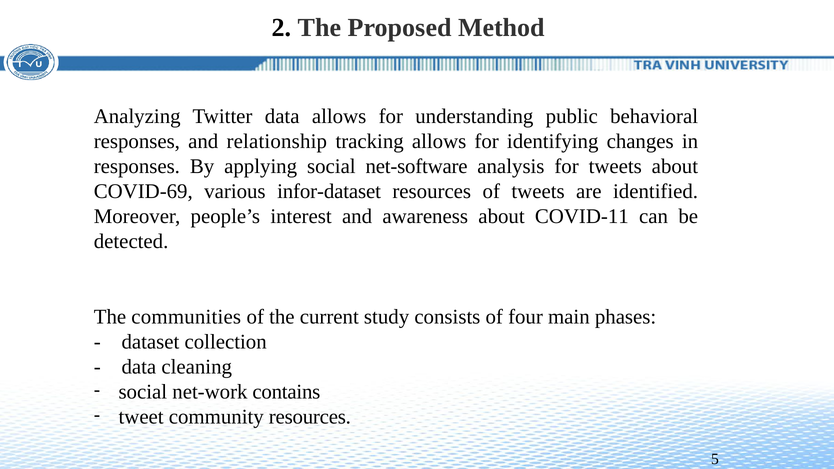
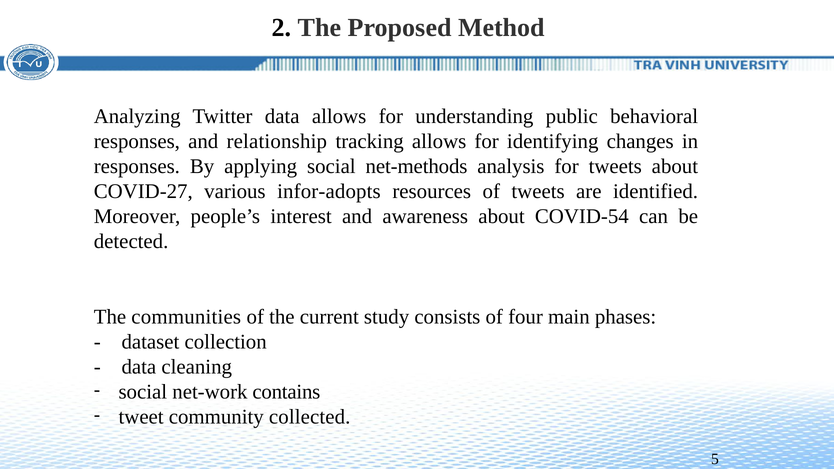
net-software: net-software -> net-methods (417, 167)
COVID-69: COVID-69 -> COVID-27 (143, 192)
infor-dataset: infor-dataset -> infor-adopts (329, 192)
COVID-11: COVID-11 -> COVID-54 (582, 217)
community resources: resources -> collected (310, 417)
